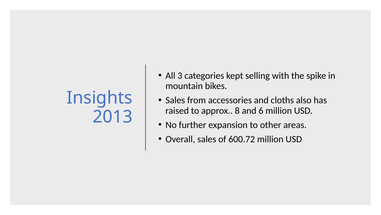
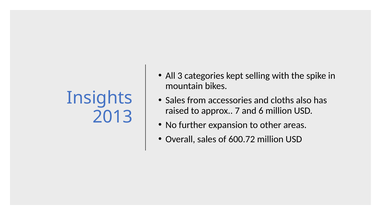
8: 8 -> 7 (237, 110)
